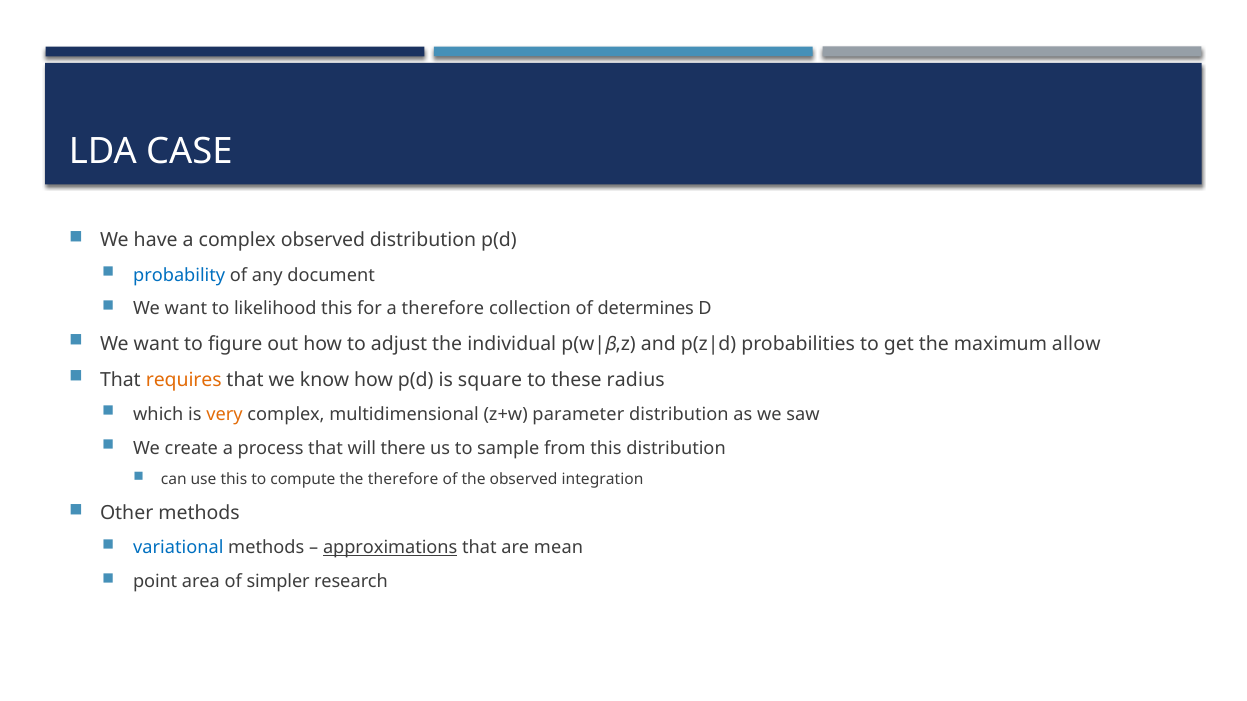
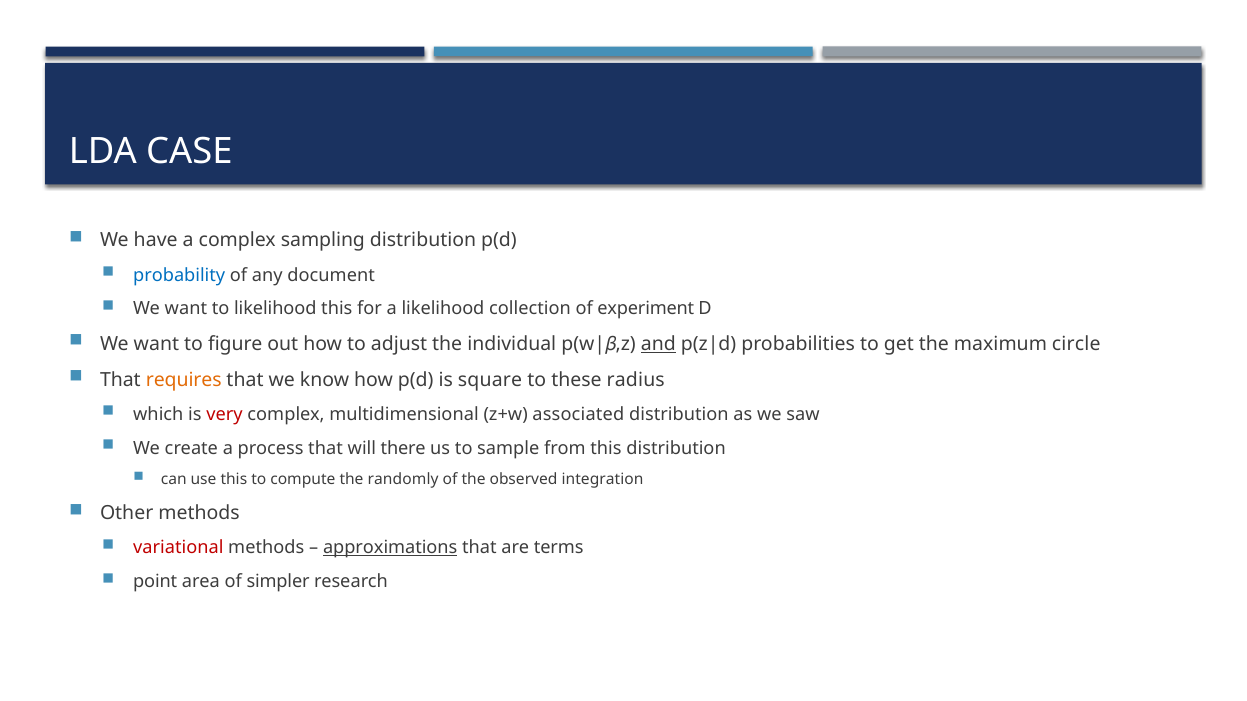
complex observed: observed -> sampling (323, 241)
a therefore: therefore -> likelihood (443, 309)
determines: determines -> experiment (646, 309)
and underline: none -> present (658, 344)
allow: allow -> circle (1076, 344)
very colour: orange -> red (224, 415)
parameter: parameter -> associated (578, 415)
the therefore: therefore -> randomly (403, 480)
variational colour: blue -> red (178, 548)
mean: mean -> terms (559, 548)
